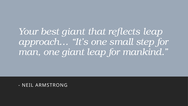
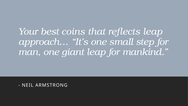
best giant: giant -> coins (73, 31)
